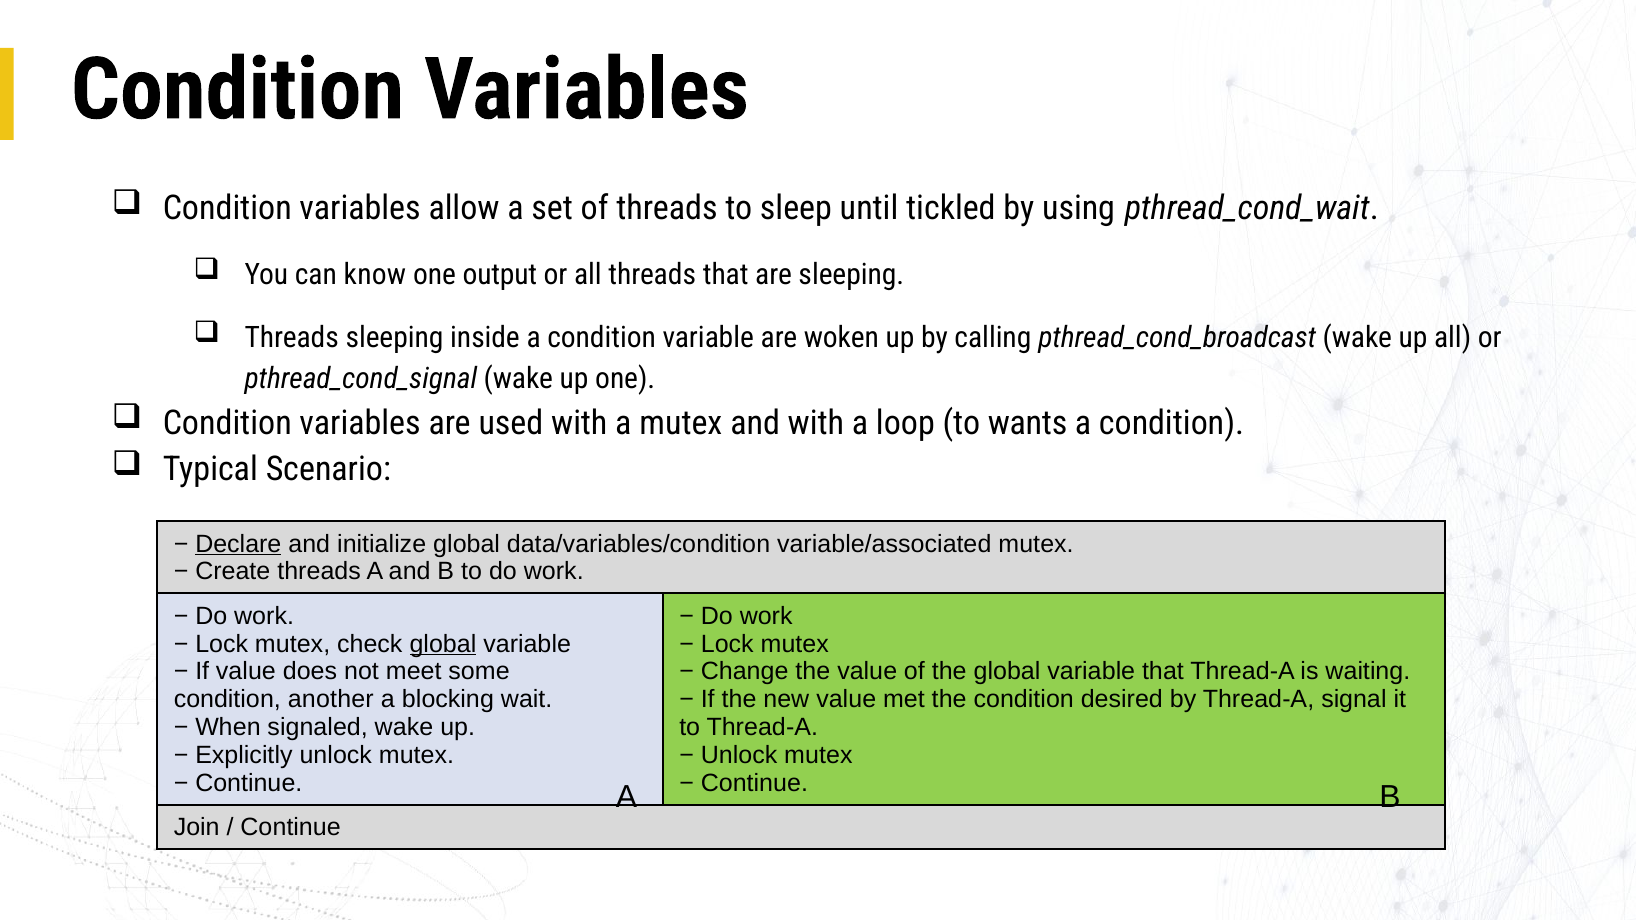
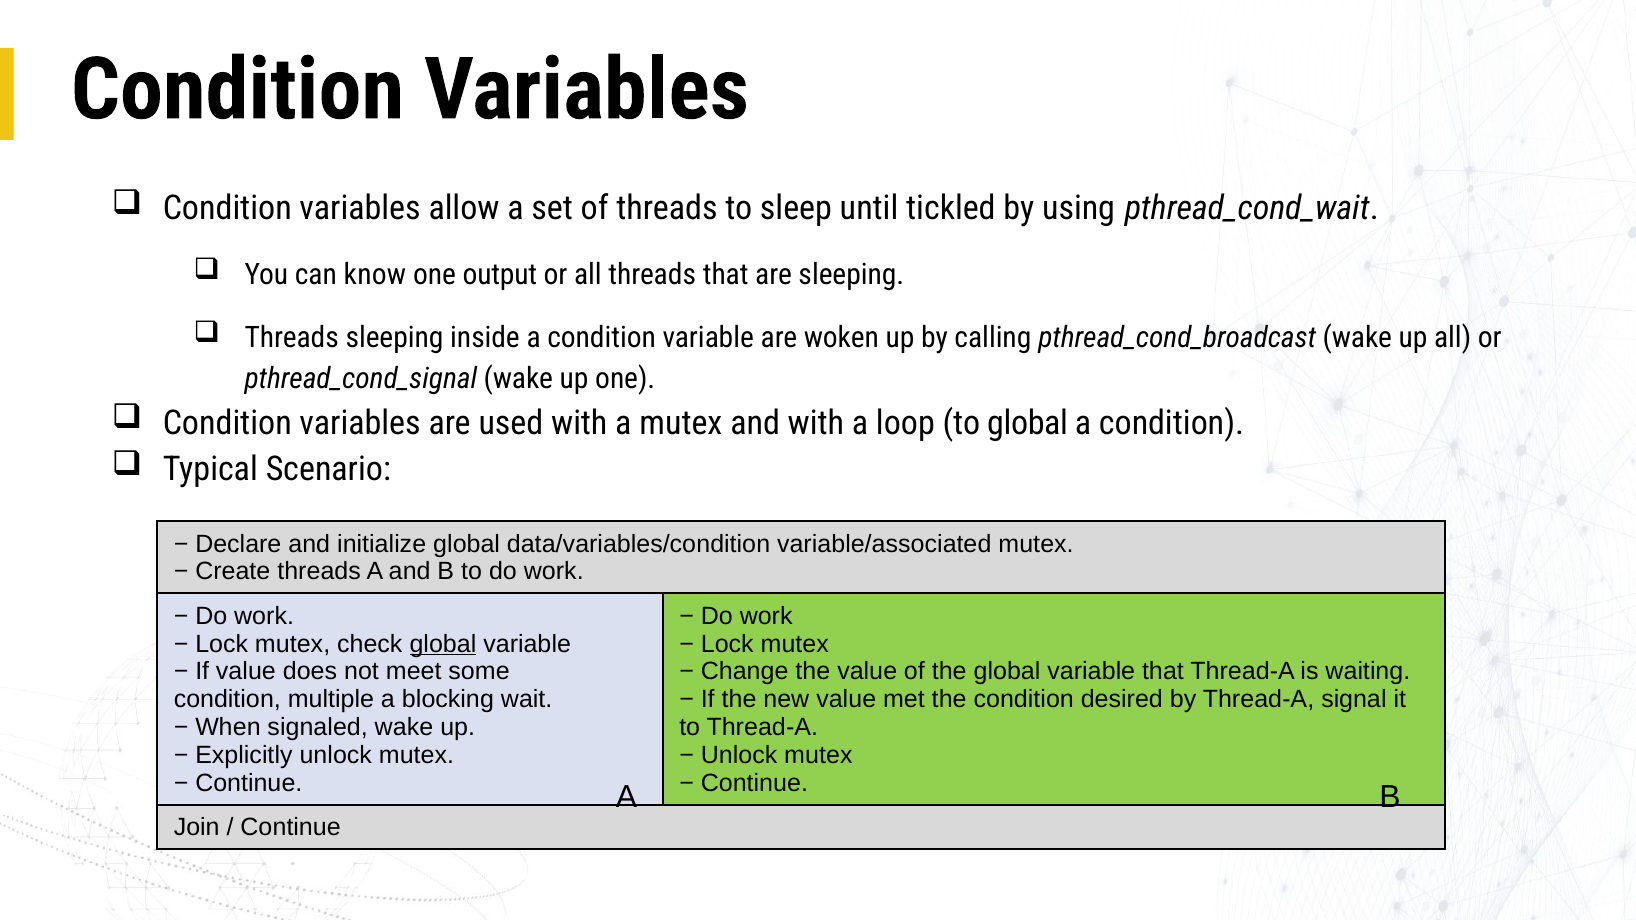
to wants: wants -> global (1028, 423)
Declare underline: present -> none (238, 544)
another: another -> multiple (331, 700)
